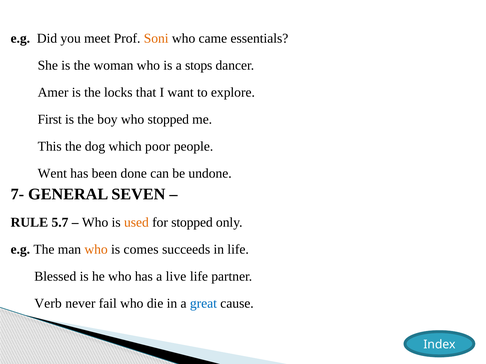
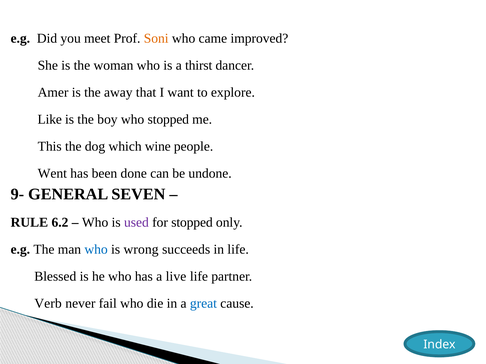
essentials: essentials -> improved (259, 38)
stops: stops -> thirst (199, 66)
locks: locks -> away (118, 93)
First: First -> Like (50, 120)
poor: poor -> wine (158, 147)
7-: 7- -> 9- (17, 194)
5.7: 5.7 -> 6.2 (60, 223)
used colour: orange -> purple (136, 223)
who colour: orange -> blue (96, 250)
comes: comes -> wrong (141, 250)
